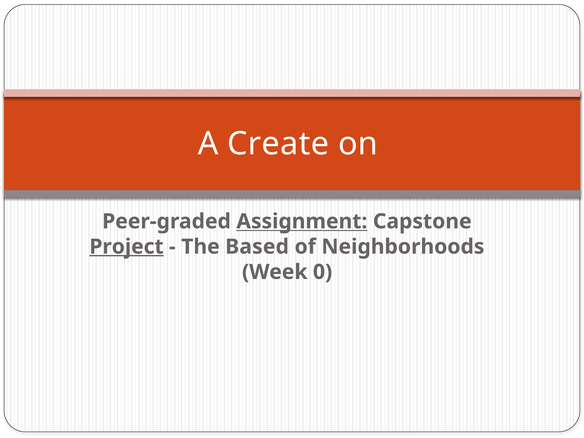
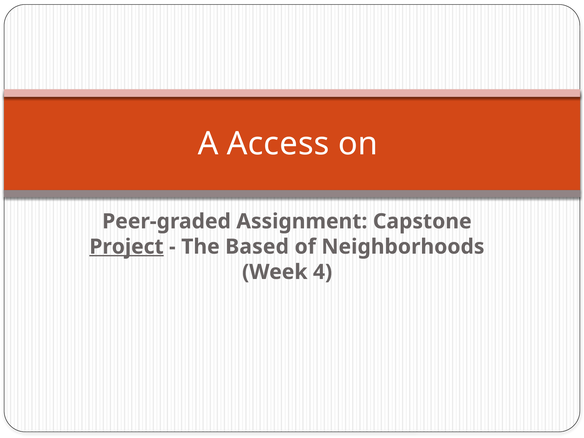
Create: Create -> Access (278, 144)
Assignment underline: present -> none (302, 221)
0: 0 -> 4 (323, 272)
